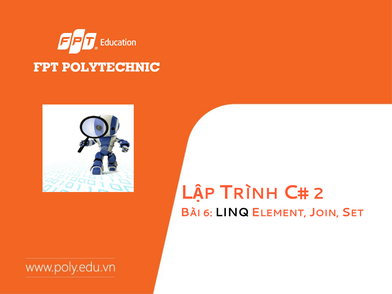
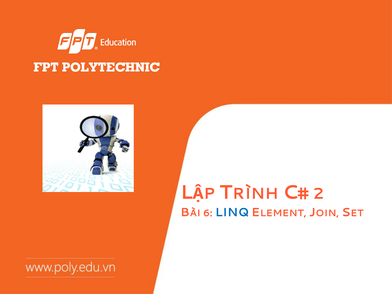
LINQ colour: black -> blue (232, 213)
